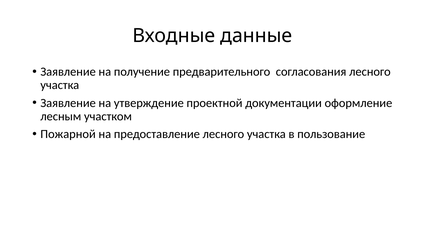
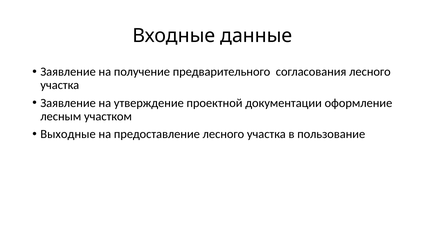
Пожарной: Пожарной -> Выходные (68, 134)
